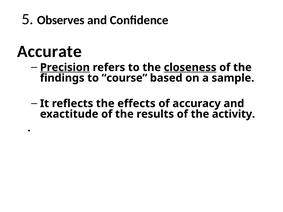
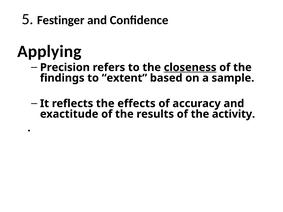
Observes: Observes -> Festinger (61, 20)
Accurate: Accurate -> Applying (49, 51)
Precision underline: present -> none (65, 67)
course: course -> extent (124, 78)
